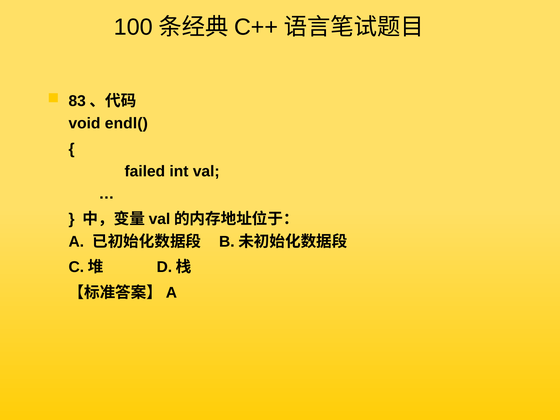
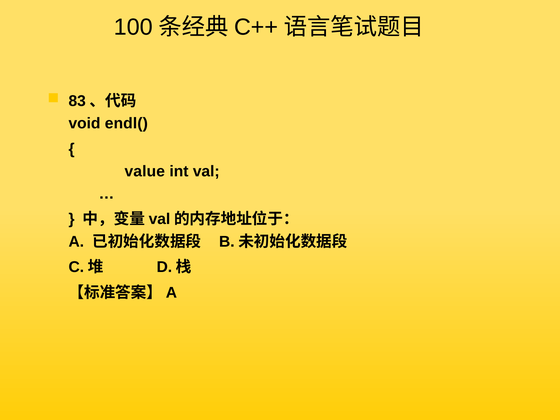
failed: failed -> value (145, 171)
